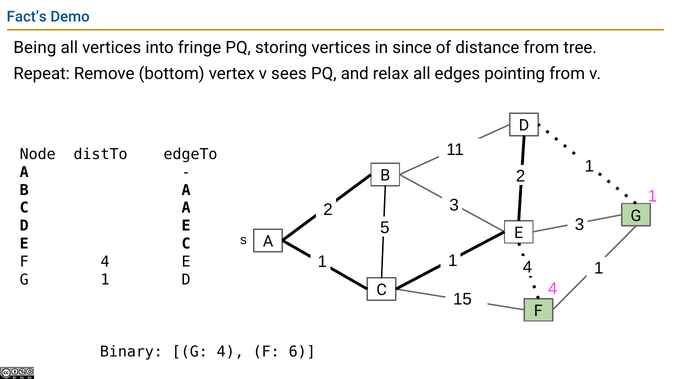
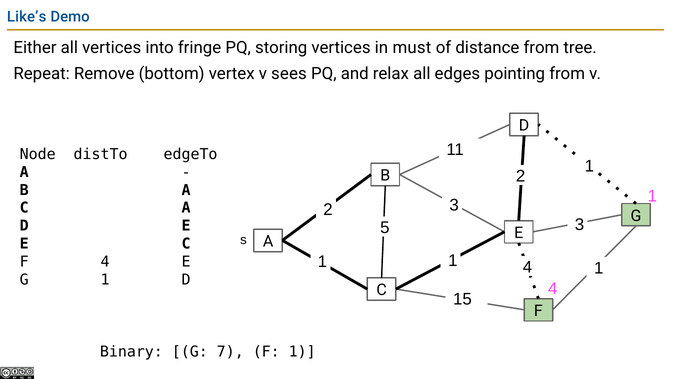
Fact’s: Fact’s -> Like’s (27, 17)
Being: Being -> Either (35, 48)
since: since -> must (412, 48)
G 4: 4 -> 7 (230, 352)
F 6: 6 -> 1 (302, 352)
